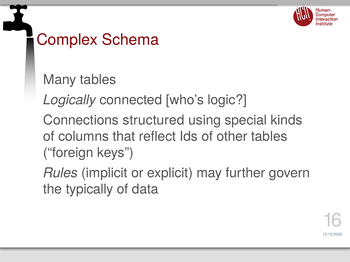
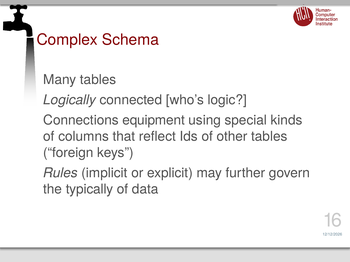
structured: structured -> equipment (154, 120)
